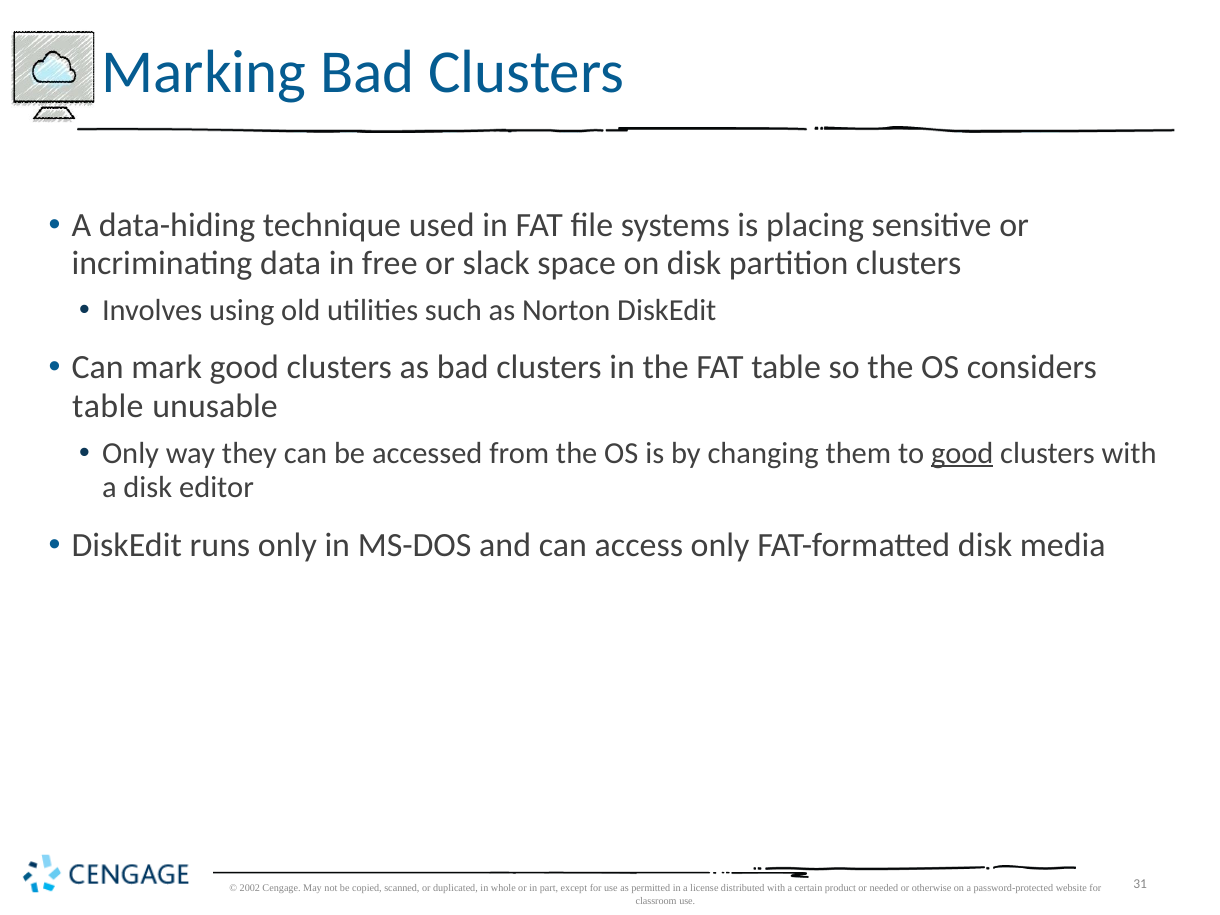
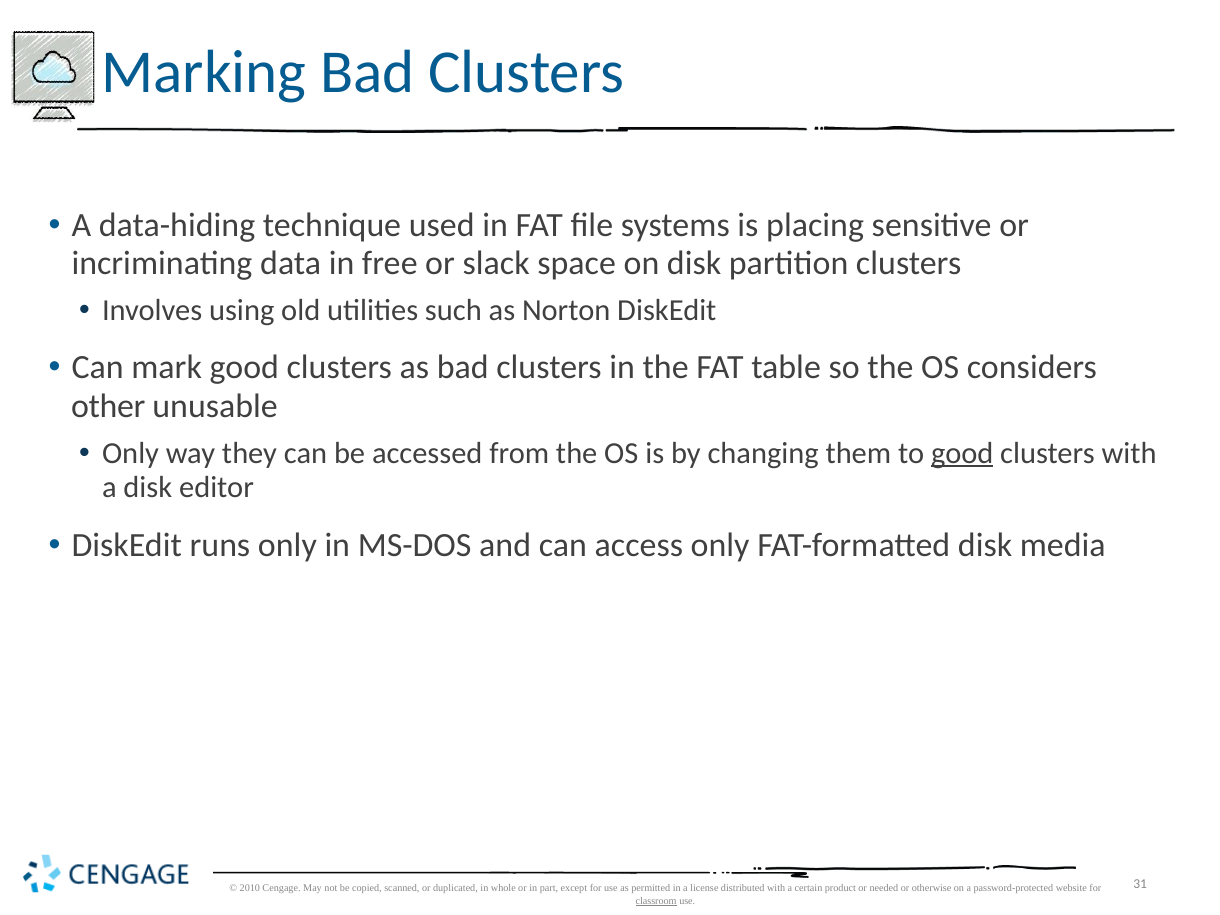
table: table -> other (108, 406)
2002: 2002 -> 2010 (250, 889)
classroom underline: none -> present (656, 901)
